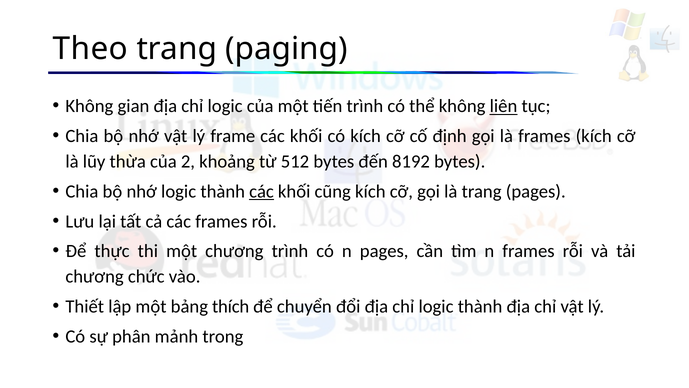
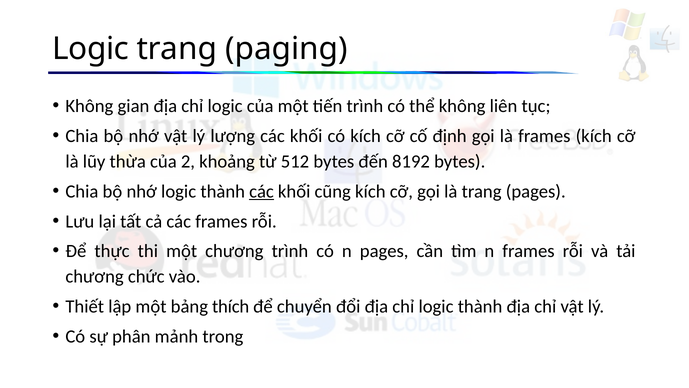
Theo: Theo -> Logic (91, 49)
liên underline: present -> none (504, 106)
frame: frame -> lượng (233, 136)
